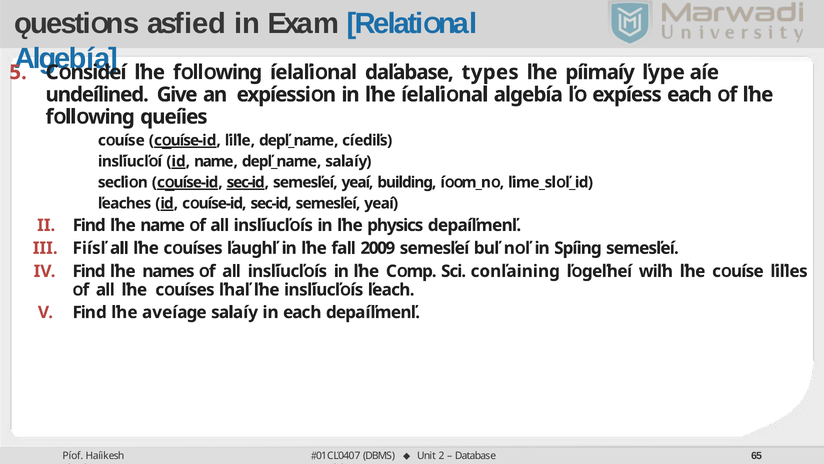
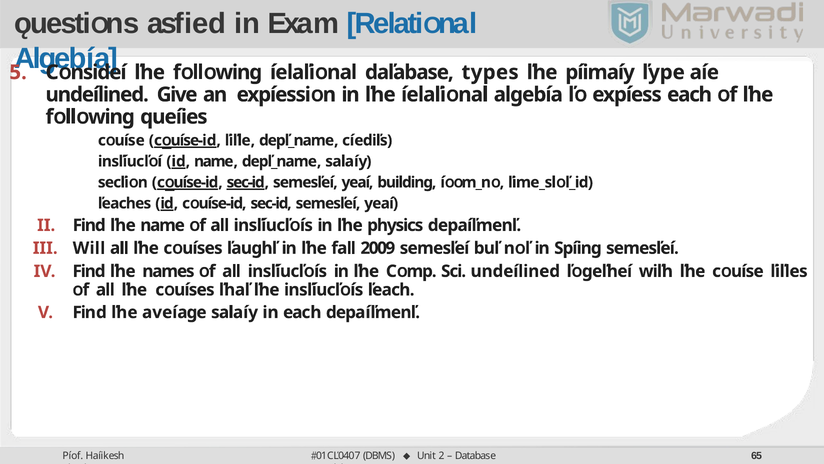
Fiísľ: Fiísľ -> Will (89, 248)
Sci conľaining: conľaining -> undeílined (515, 271)
